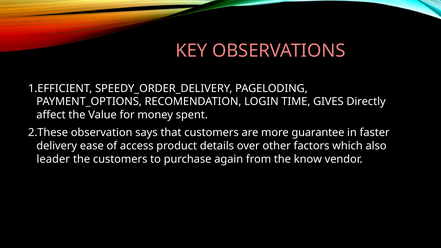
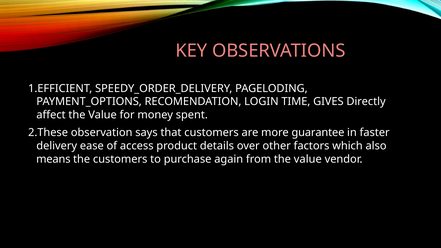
leader: leader -> means (53, 159)
from the know: know -> value (308, 159)
